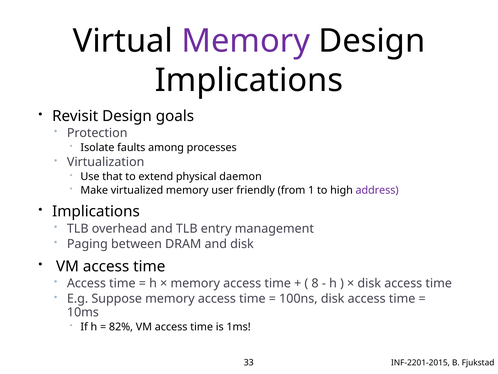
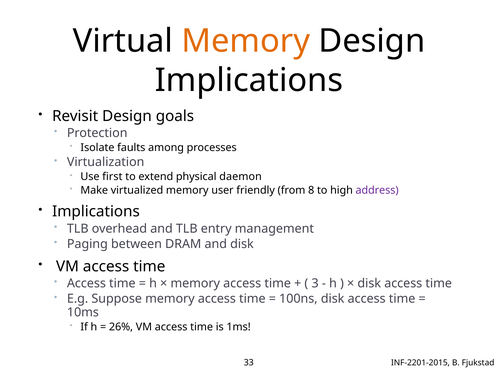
Memory colour: purple -> orange (246, 41)
that: that -> first (112, 176)
1: 1 -> 8 (311, 190)
8: 8 -> 3 (315, 283)
82%: 82% -> 26% (121, 326)
